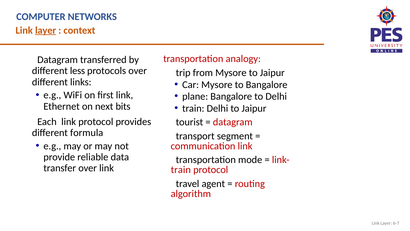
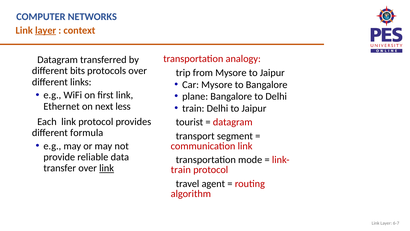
less: less -> bits (78, 71)
bits: bits -> less (123, 106)
link underline: none -> present (107, 168)
